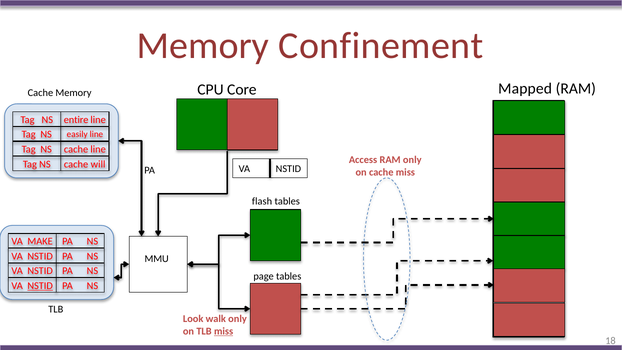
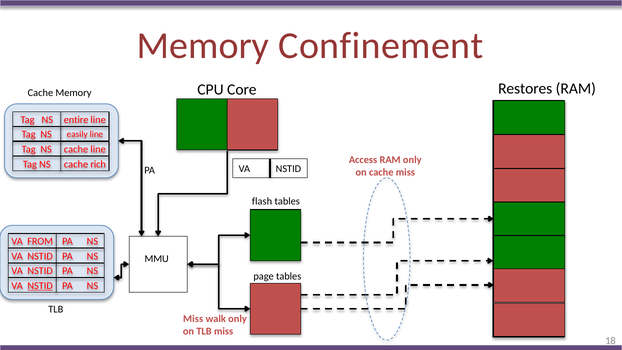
Mapped: Mapped -> Restores (525, 89)
will: will -> rich (98, 164)
MAKE: MAKE -> FROM (40, 241)
Look: Look -> Miss (193, 319)
miss underline: present -> none (224, 331)
